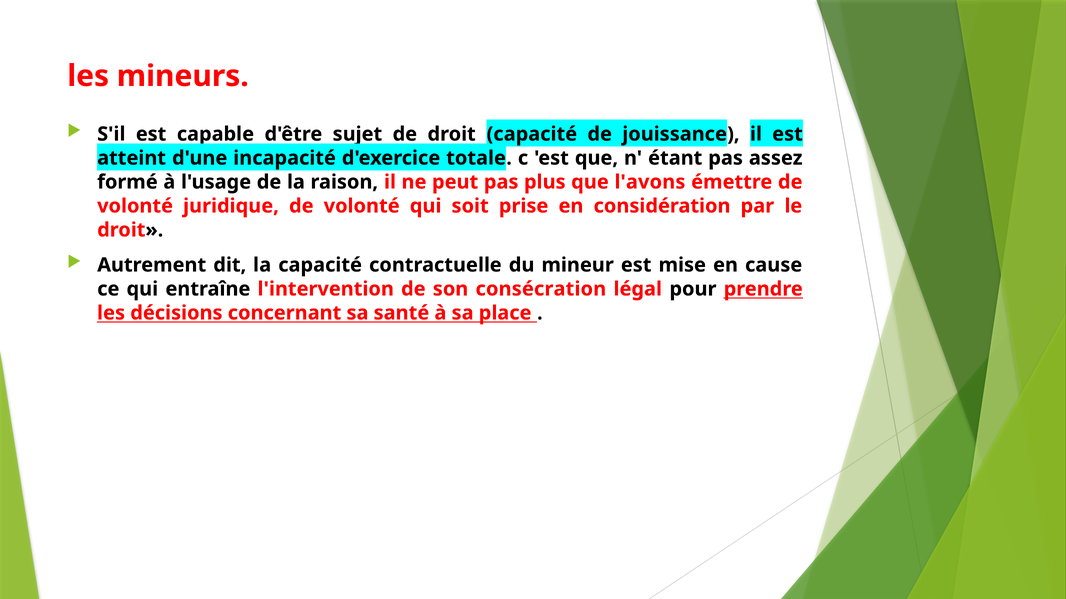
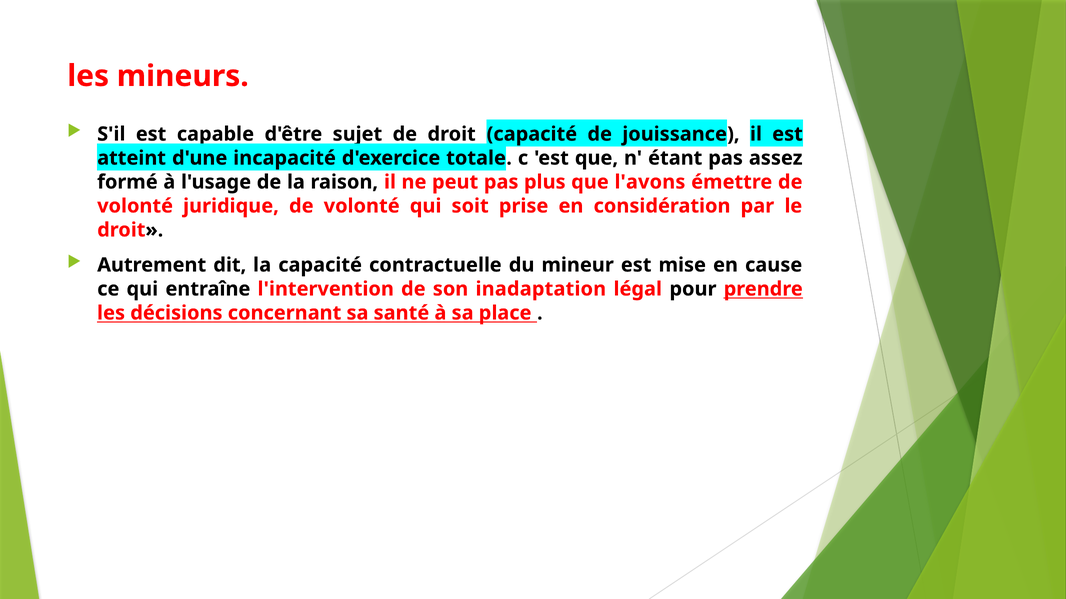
consécration: consécration -> inadaptation (541, 289)
